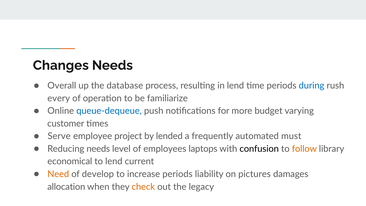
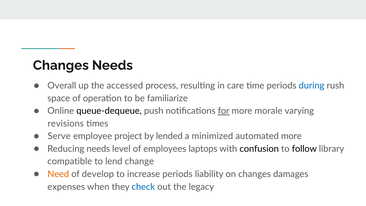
database: database -> accessed (125, 86)
in lend: lend -> care (235, 86)
every: every -> space (59, 98)
queue-dequeue colour: blue -> black (109, 111)
for underline: none -> present (224, 111)
budget: budget -> morale (269, 111)
customer: customer -> revisions (66, 124)
frequently: frequently -> minimized (212, 136)
automated must: must -> more (291, 136)
follow colour: orange -> black (304, 149)
economical: economical -> compatible (70, 161)
current: current -> change (139, 161)
on pictures: pictures -> changes (255, 174)
allocation: allocation -> expenses (66, 187)
check colour: orange -> blue (143, 187)
